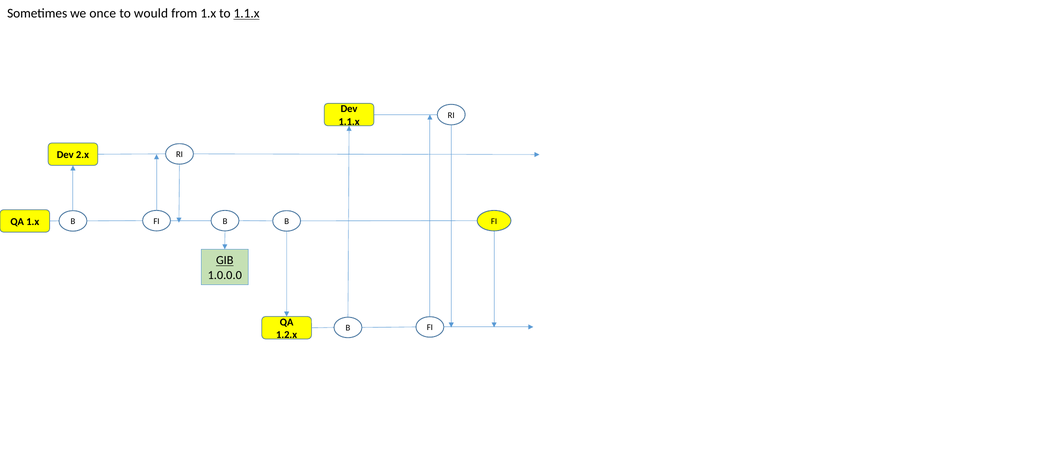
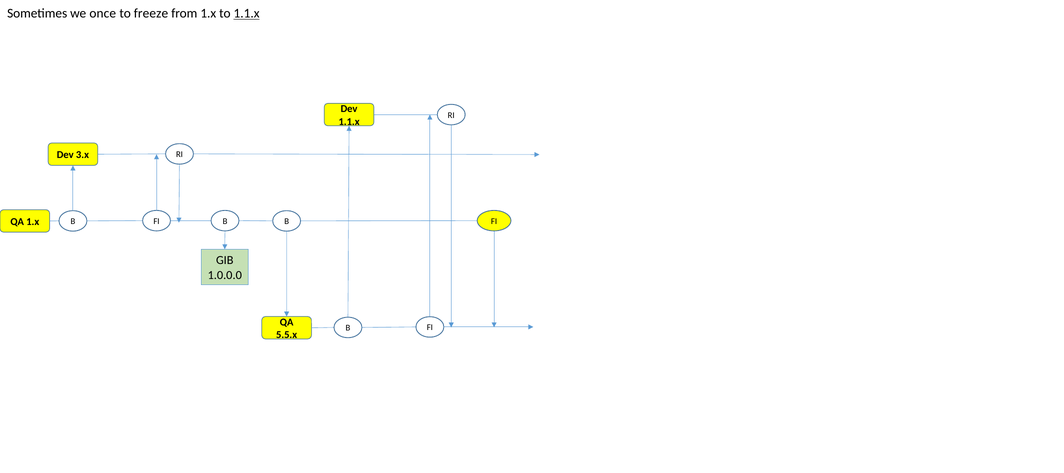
would: would -> freeze (151, 13)
2.x: 2.x -> 3.x (82, 155)
GIB underline: present -> none (225, 260)
1.2.x: 1.2.x -> 5.5.x (287, 335)
